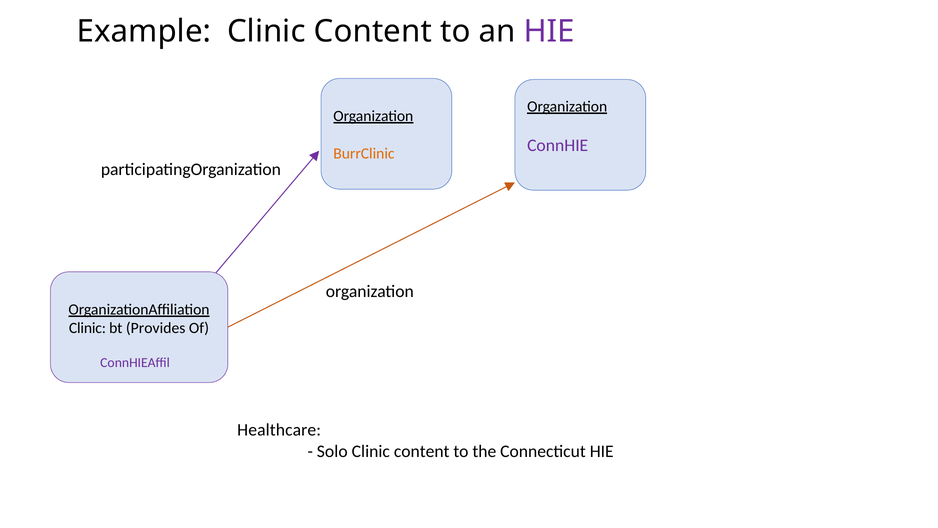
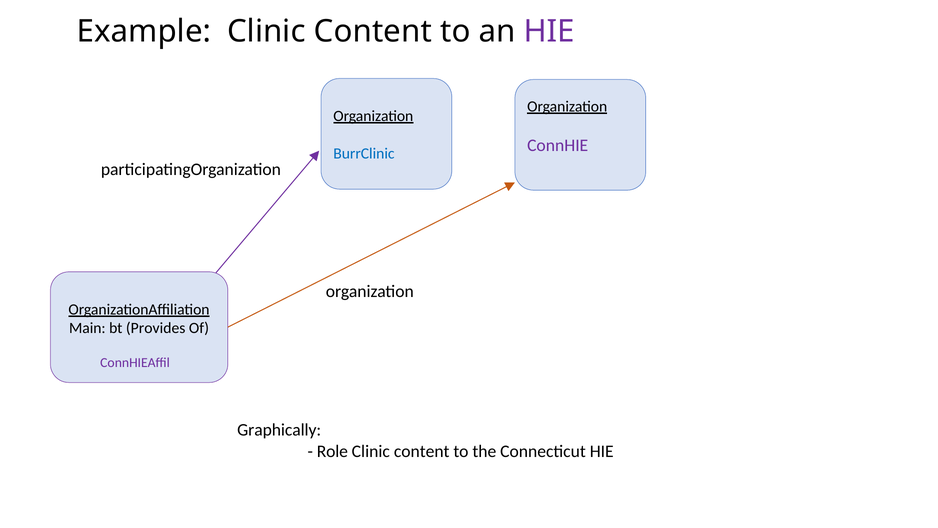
BurrClinic colour: orange -> blue (364, 154)
Clinic: Clinic -> Main (87, 328)
Healthcare: Healthcare -> Graphically (279, 430)
Solo: Solo -> Role (332, 451)
